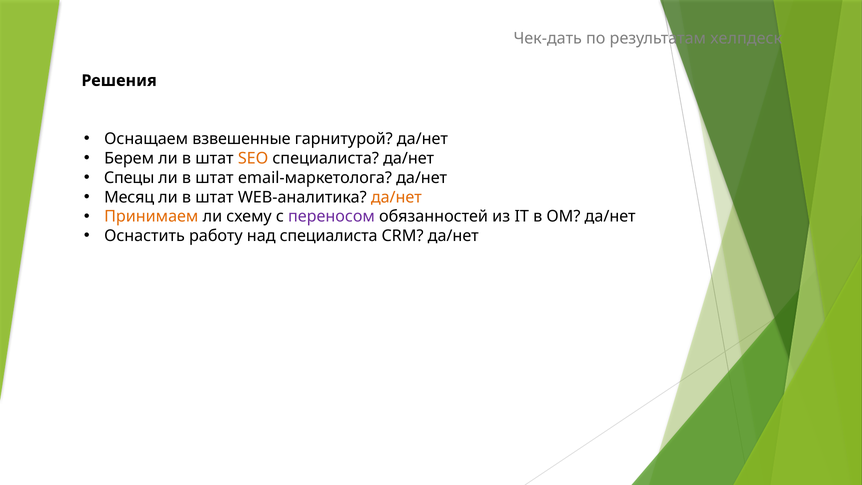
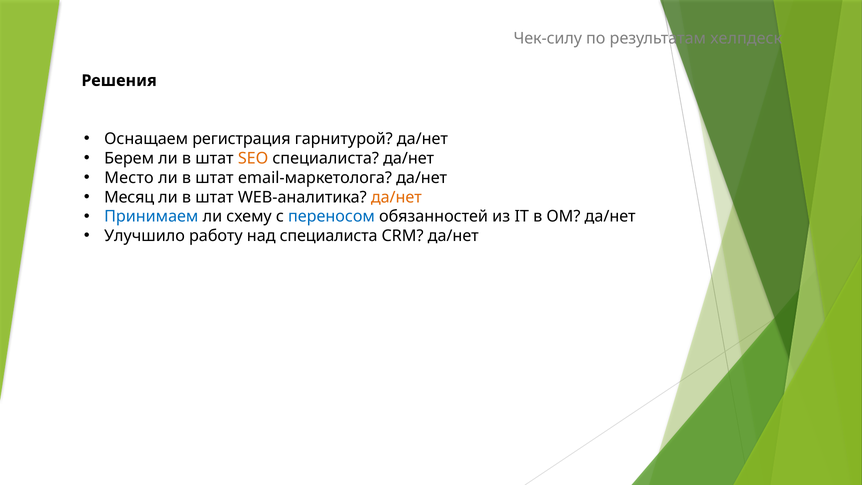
Чек-дать: Чек-дать -> Чек-силу (548, 38)
взвешенные: взвешенные -> регистрация (241, 139)
Спецы: Спецы -> Место (129, 178)
Принимаем colour: orange -> blue (151, 217)
переносом colour: purple -> blue (331, 217)
Оснастить: Оснастить -> Улучшило (145, 236)
